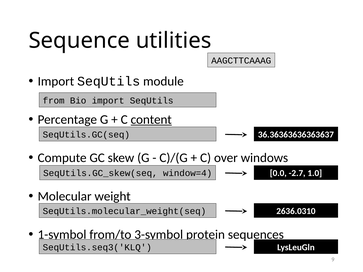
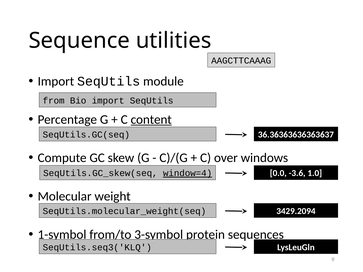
window=4 underline: none -> present (188, 173)
-2.7: -2.7 -> -3.6 (297, 173)
2636.0310: 2636.0310 -> 3429.2094 (296, 211)
